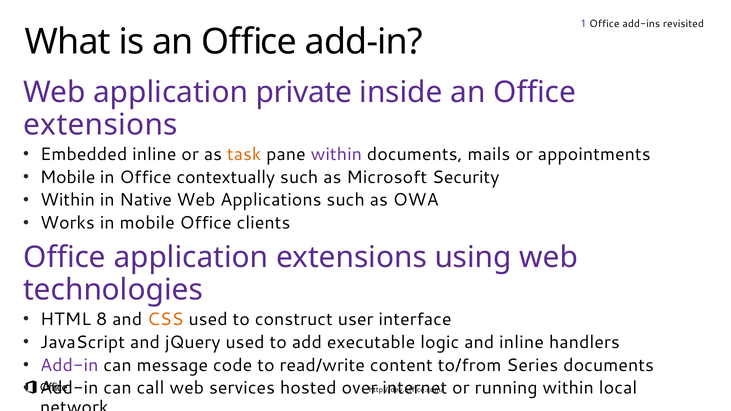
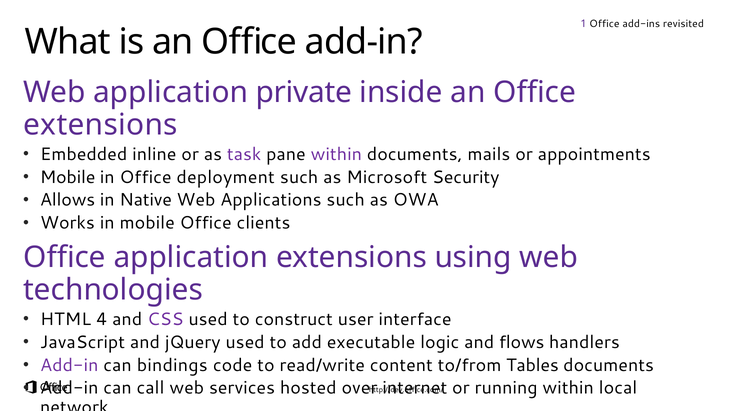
task colour: orange -> purple (244, 154)
contextually: contextually -> deployment (226, 177)
Within: Within -> Allows (68, 200)
8: 8 -> 4 (102, 319)
CSS colour: orange -> purple (165, 319)
and inline: inline -> flows (522, 342)
message: message -> bindings (172, 365)
Series: Series -> Tables (532, 365)
